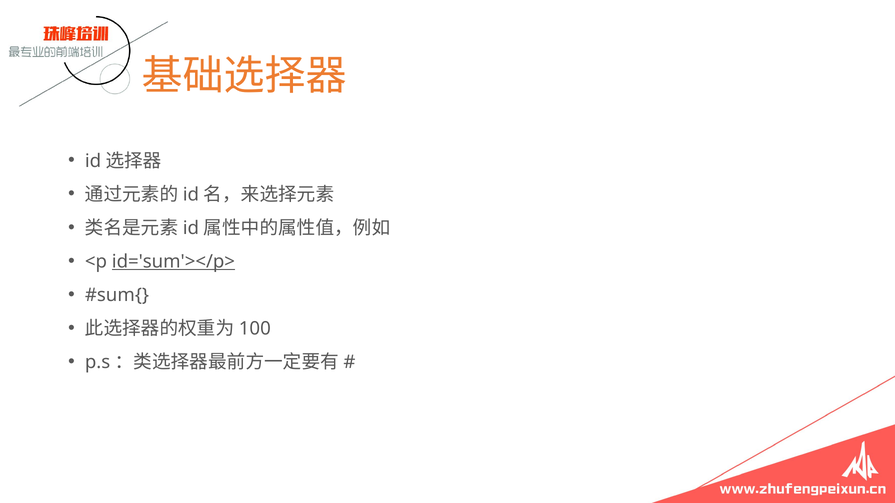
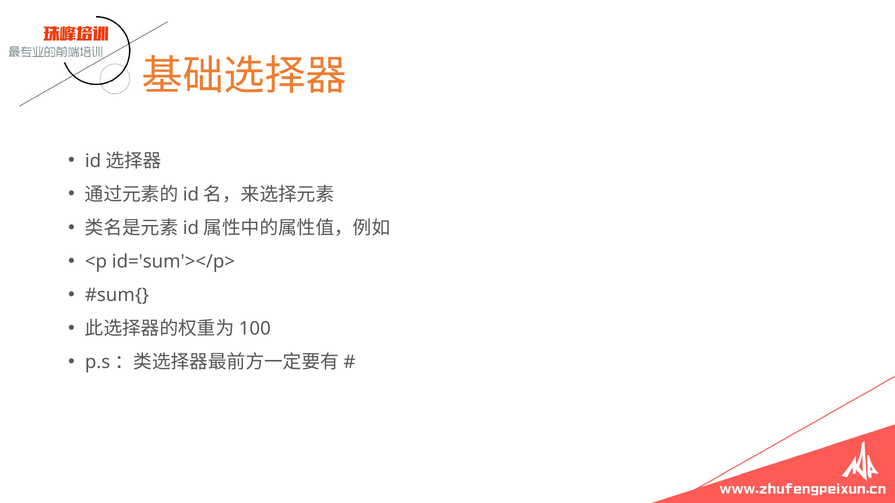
id='sum'></p> underline: present -> none (173, 262)
